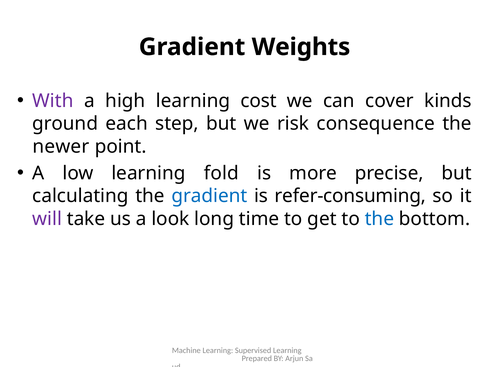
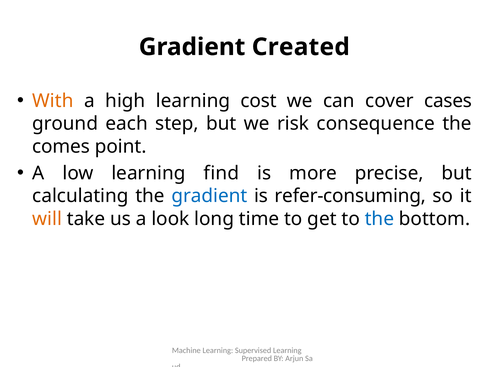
Weights: Weights -> Created (301, 47)
With colour: purple -> orange (53, 101)
kinds: kinds -> cases (448, 101)
newer: newer -> comes (61, 146)
fold: fold -> find (221, 173)
will colour: purple -> orange (47, 219)
